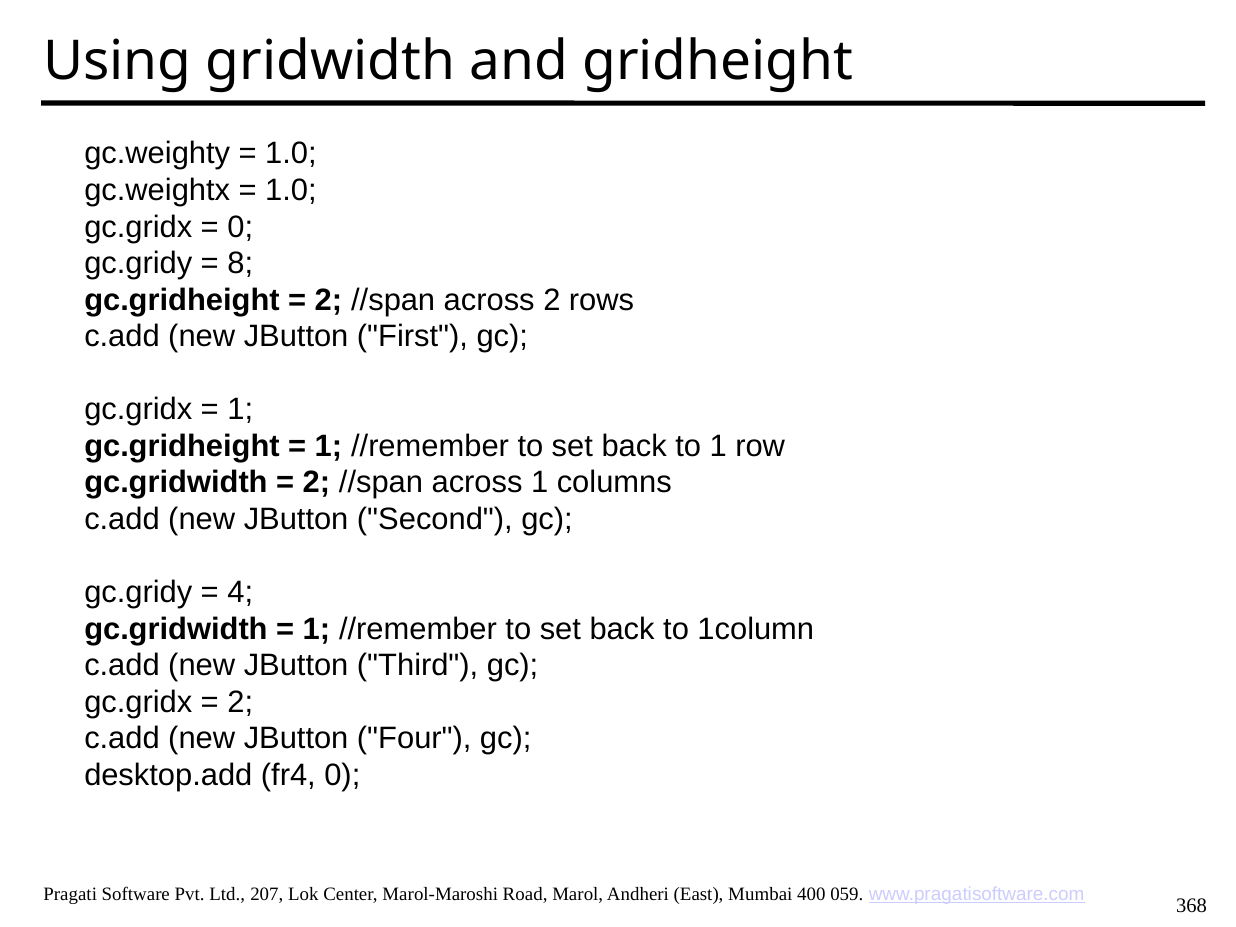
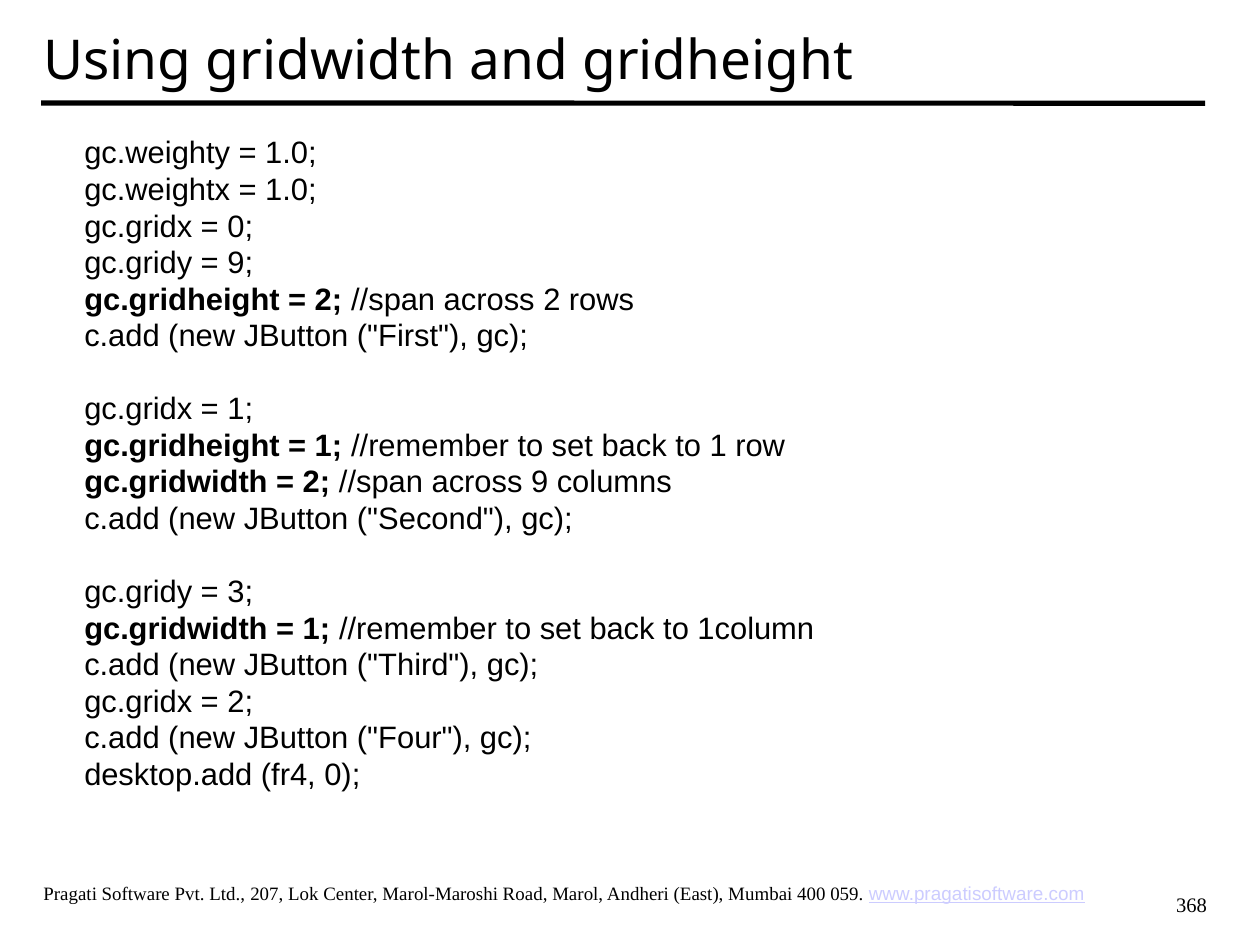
8: 8 -> 9 (240, 263)
across 1: 1 -> 9 (540, 483)
4: 4 -> 3 (240, 592)
